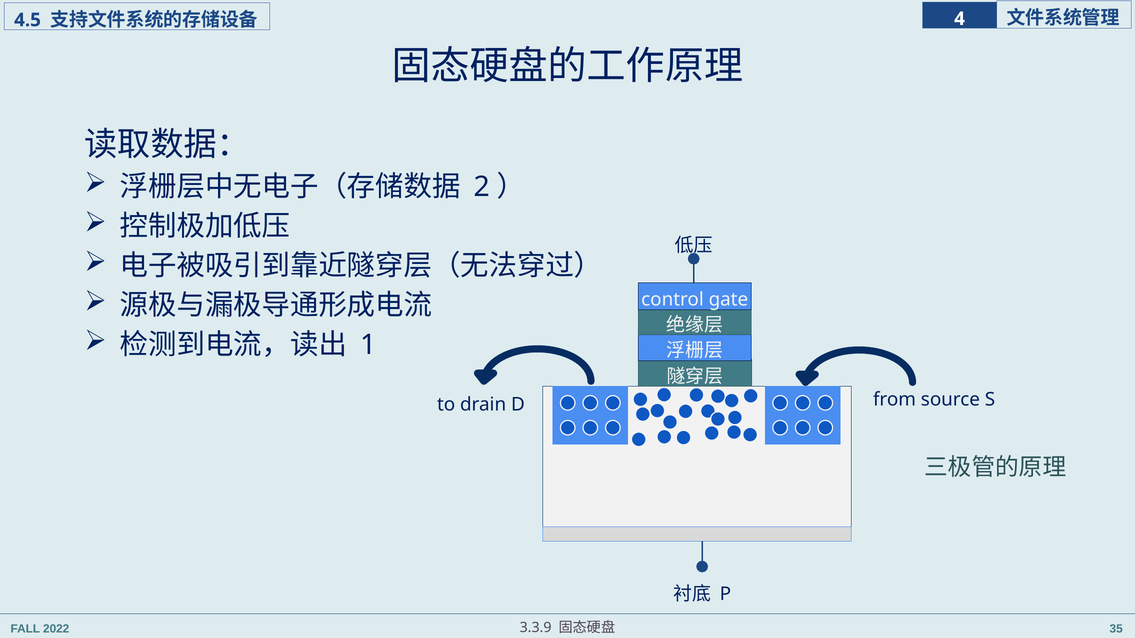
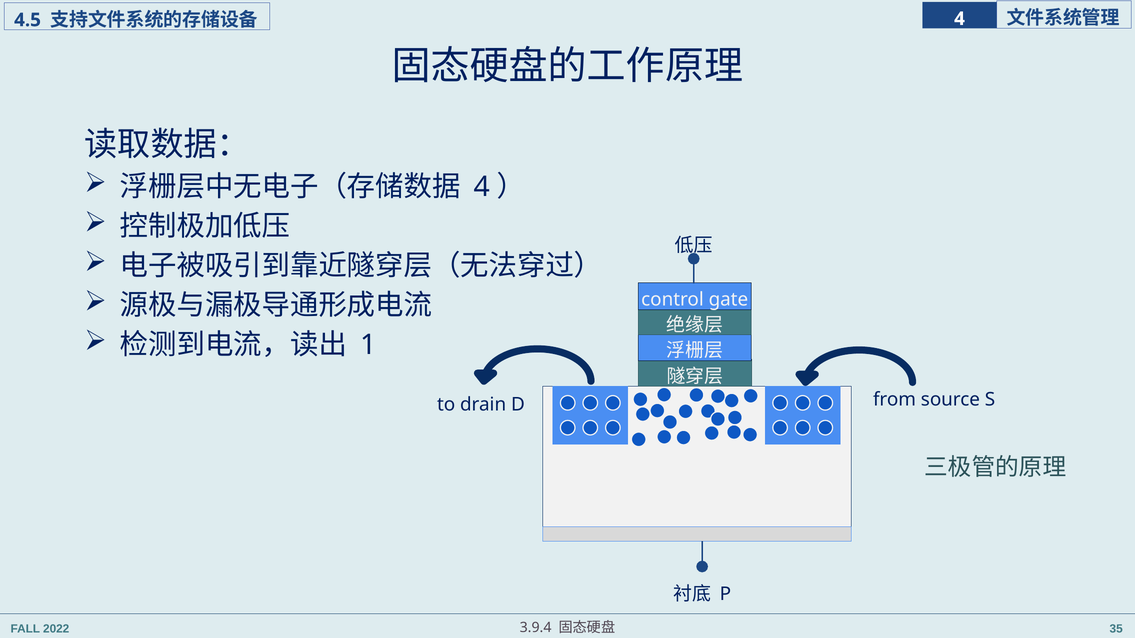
2: 2 -> 4 (482, 187)
3.3.9: 3.3.9 -> 3.9.4 (536, 628)
